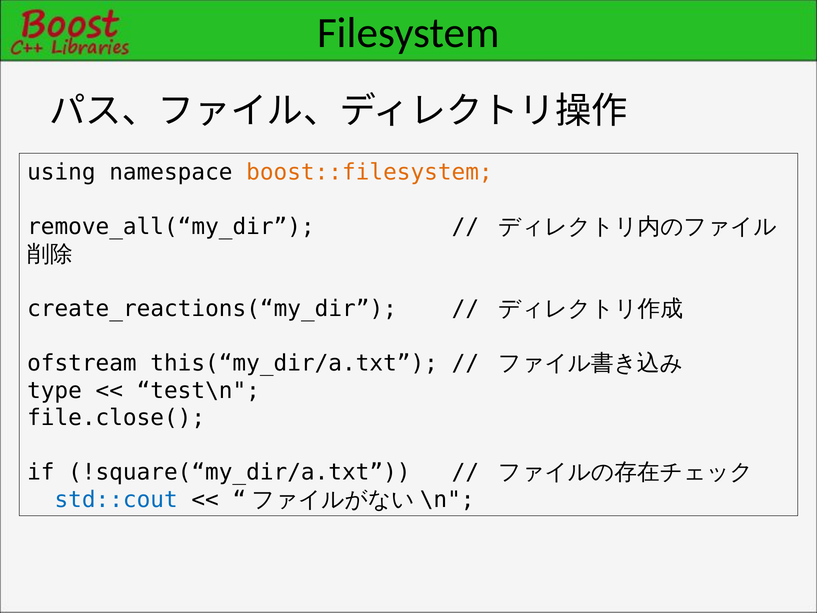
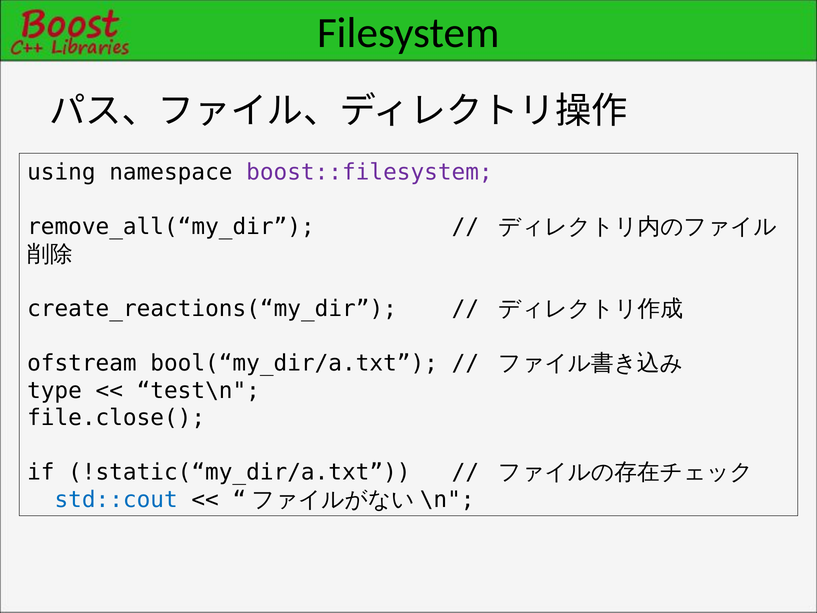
boost::filesystem colour: orange -> purple (369, 172)
this(“my_dir/a.txt: this(“my_dir/a.txt -> bool(“my_dir/a.txt (294, 363)
!square(“my_dir/a.txt: !square(“my_dir/a.txt -> !static(“my_dir/a.txt (239, 472)
